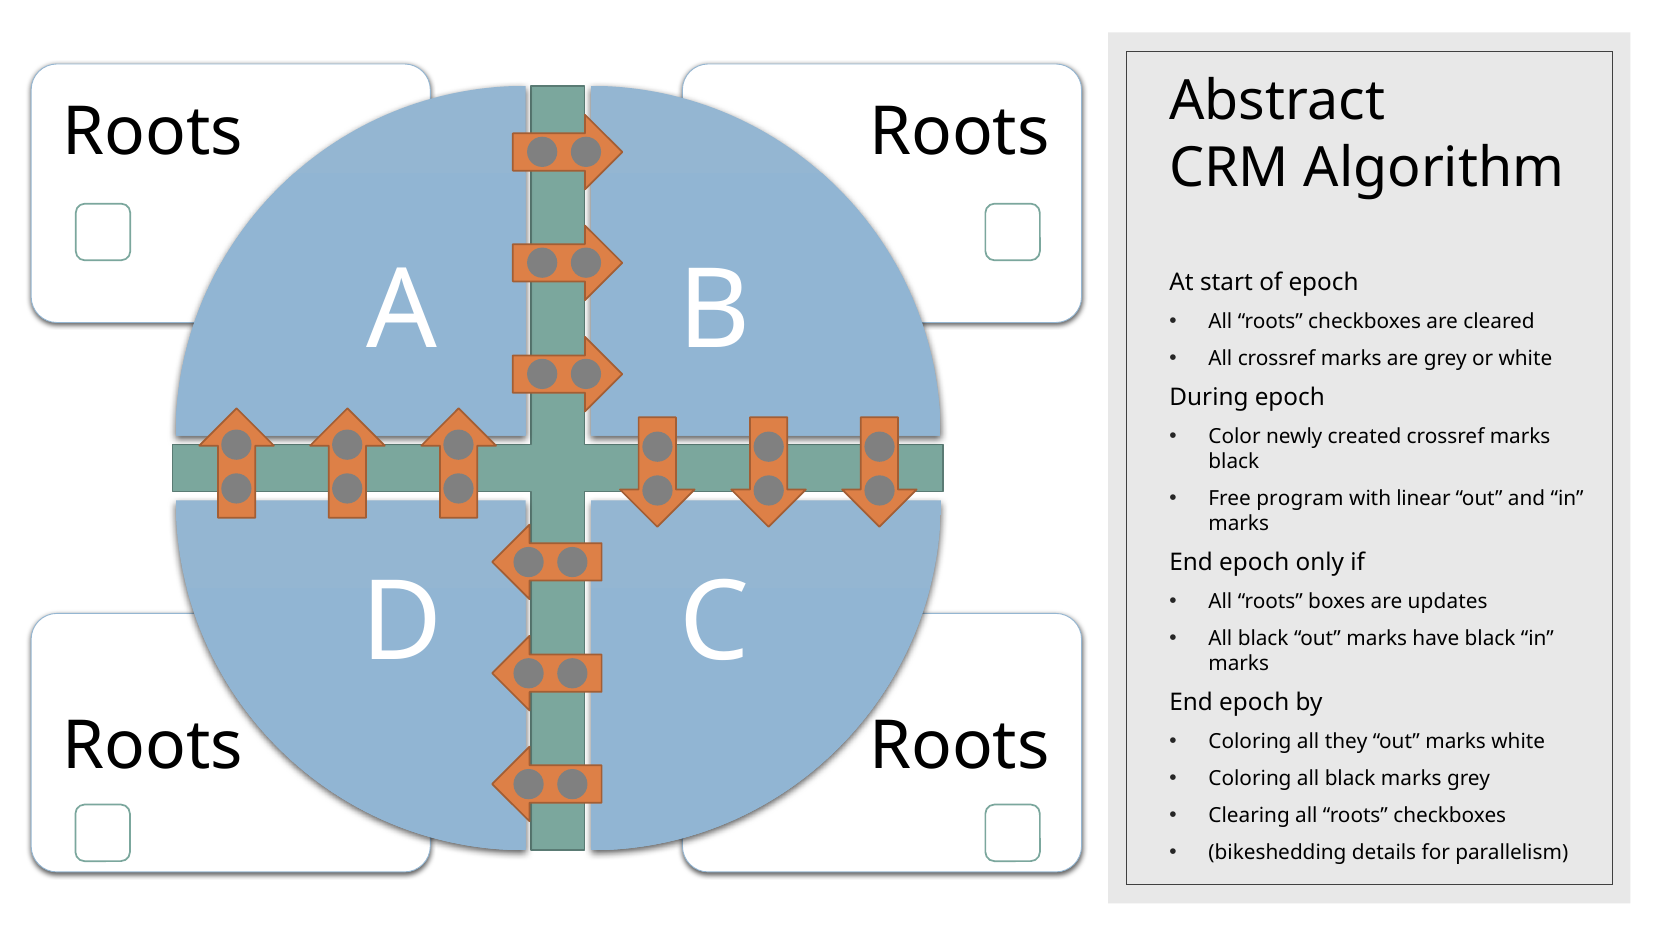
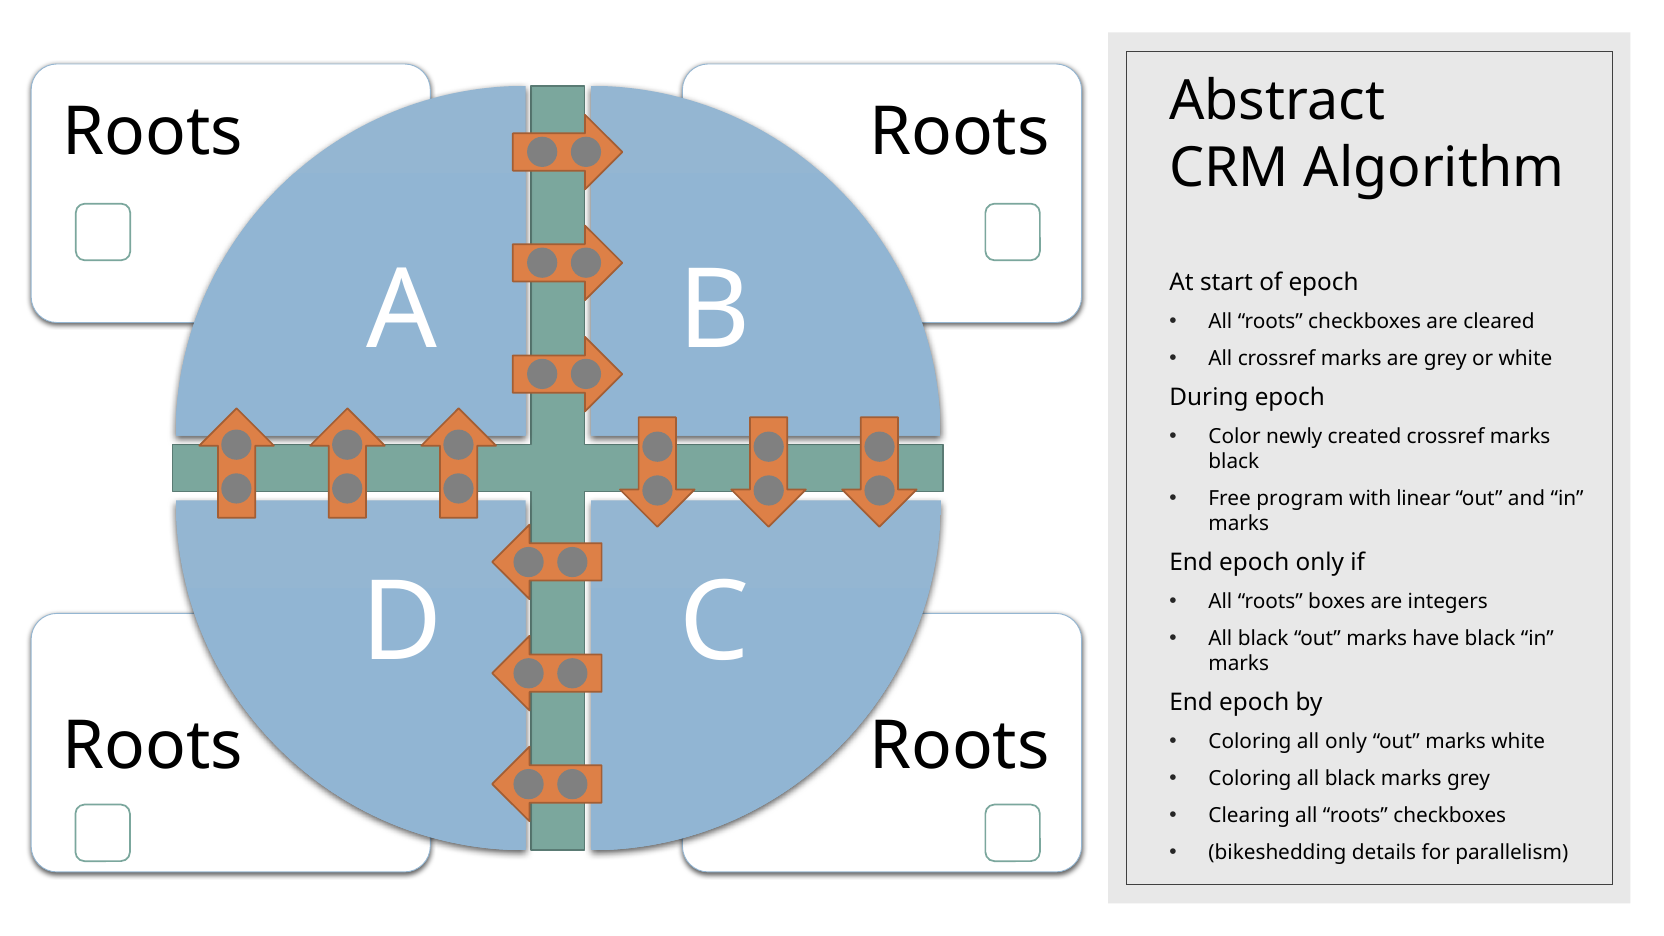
updates: updates -> integers (1448, 602)
all they: they -> only (1346, 742)
